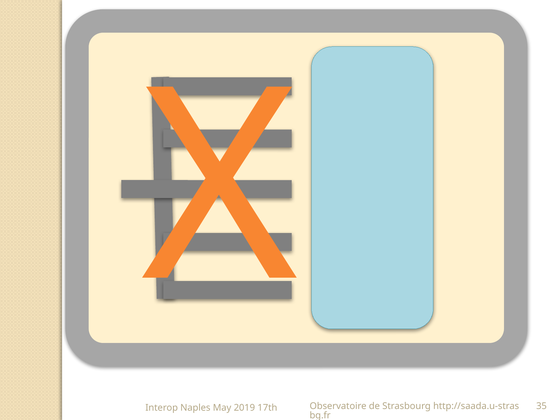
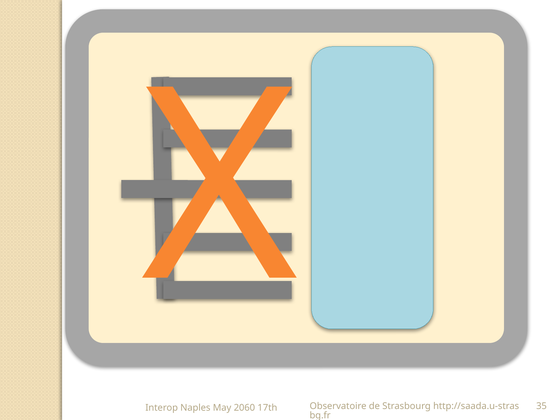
2019: 2019 -> 2060 (244, 408)
